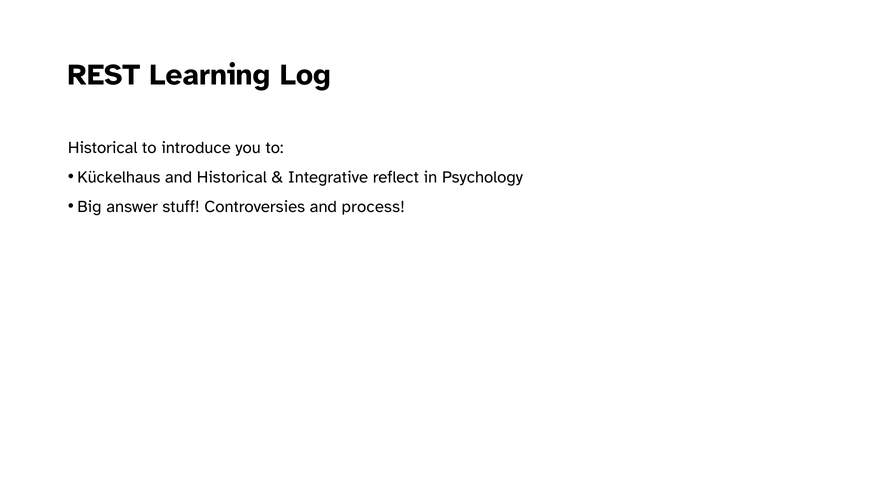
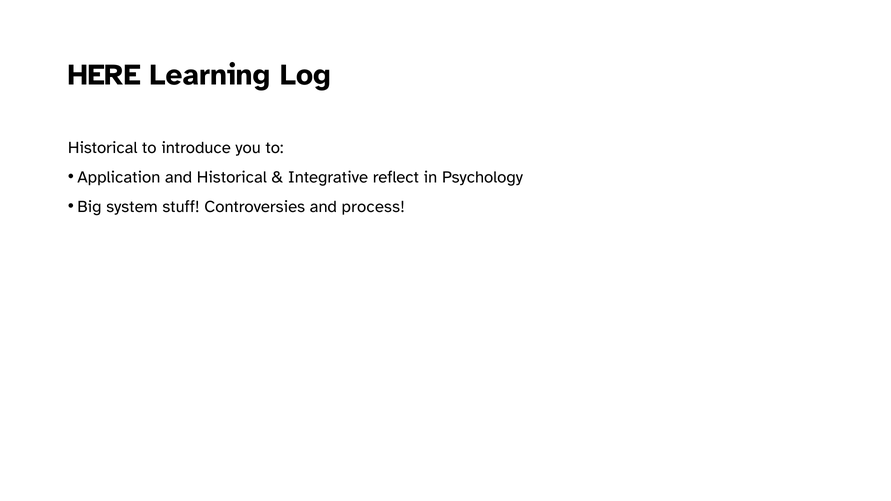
REST: REST -> HERE (104, 75)
Kückelhaus: Kückelhaus -> Application (119, 177)
answer: answer -> system (132, 207)
